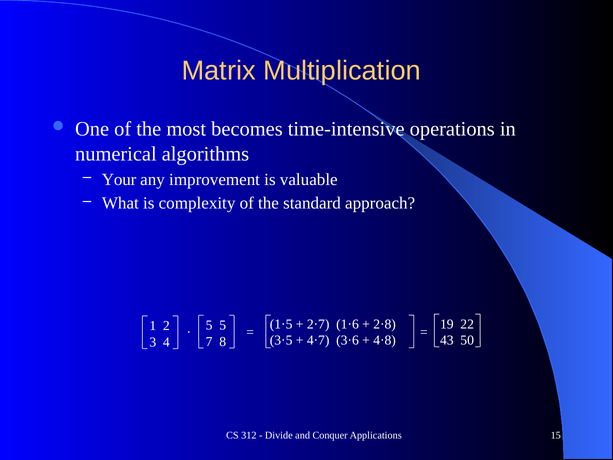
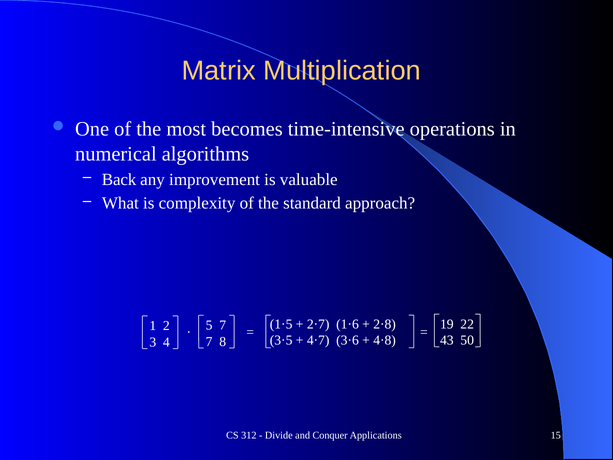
Your: Your -> Back (119, 179)
5 5: 5 -> 7 (223, 325)
